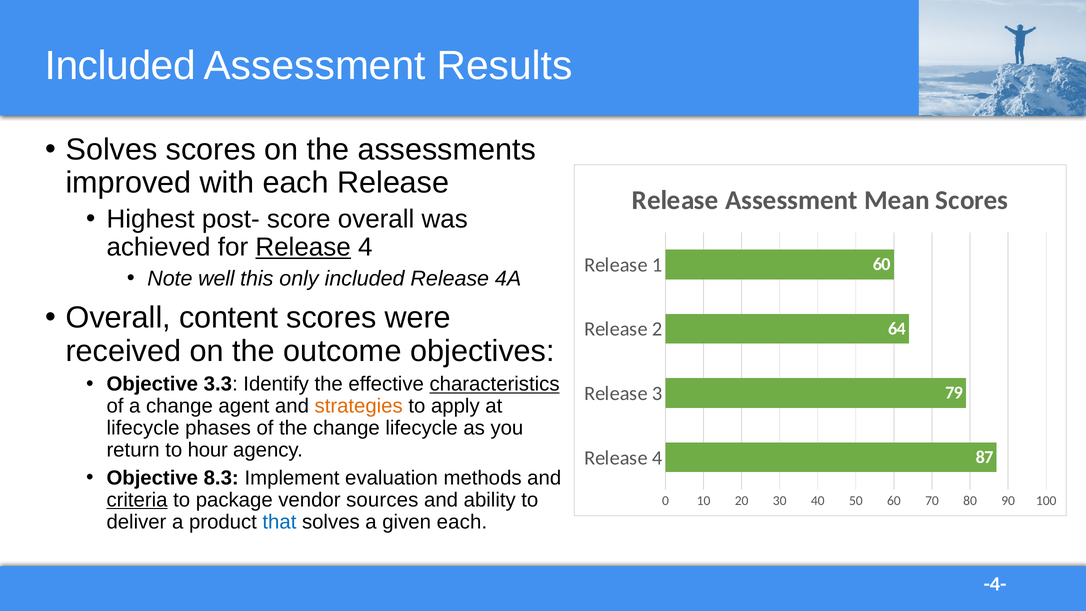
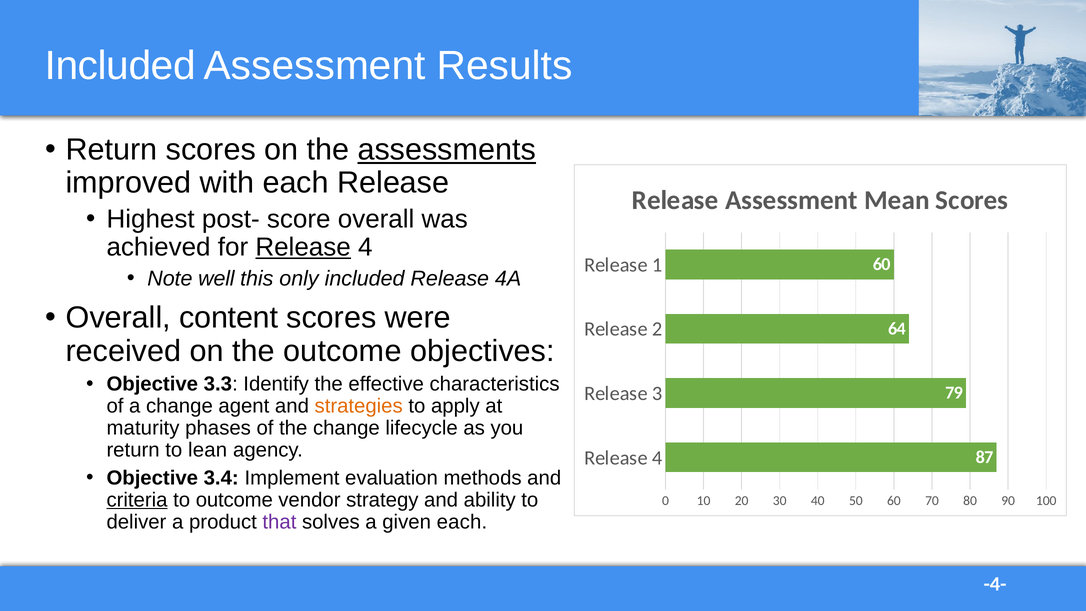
Solves: Solves -> Return (112, 150)
assessments underline: none -> present (447, 150)
characteristics underline: present -> none (495, 384)
lifecycle: lifecycle -> maturity (143, 428)
hour: hour -> lean (208, 450)
8.3: 8.3 -> 3.4 (221, 478)
to package: package -> outcome (234, 500)
sources: sources -> strategy (382, 500)
that colour: blue -> purple (279, 522)
